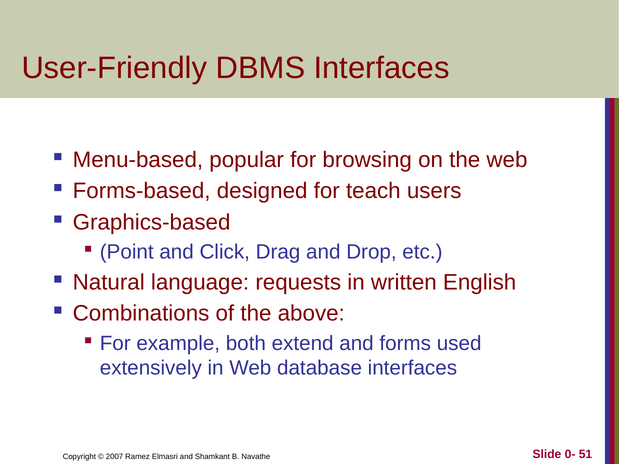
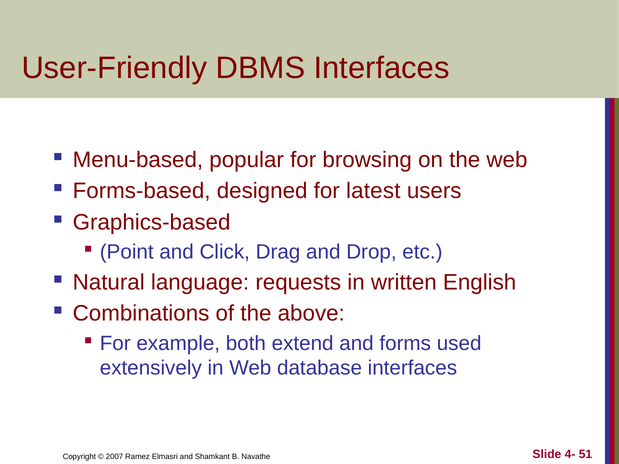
teach: teach -> latest (373, 191)
0-: 0- -> 4- (570, 455)
